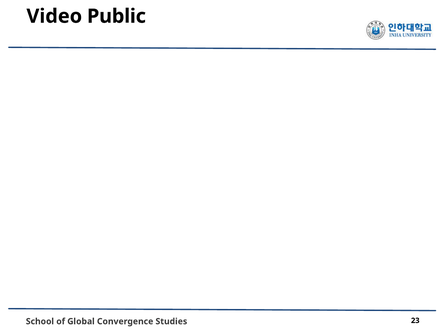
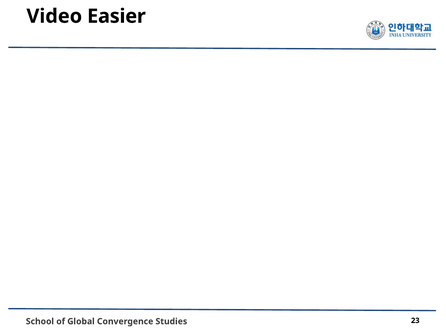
Public: Public -> Easier (116, 16)
